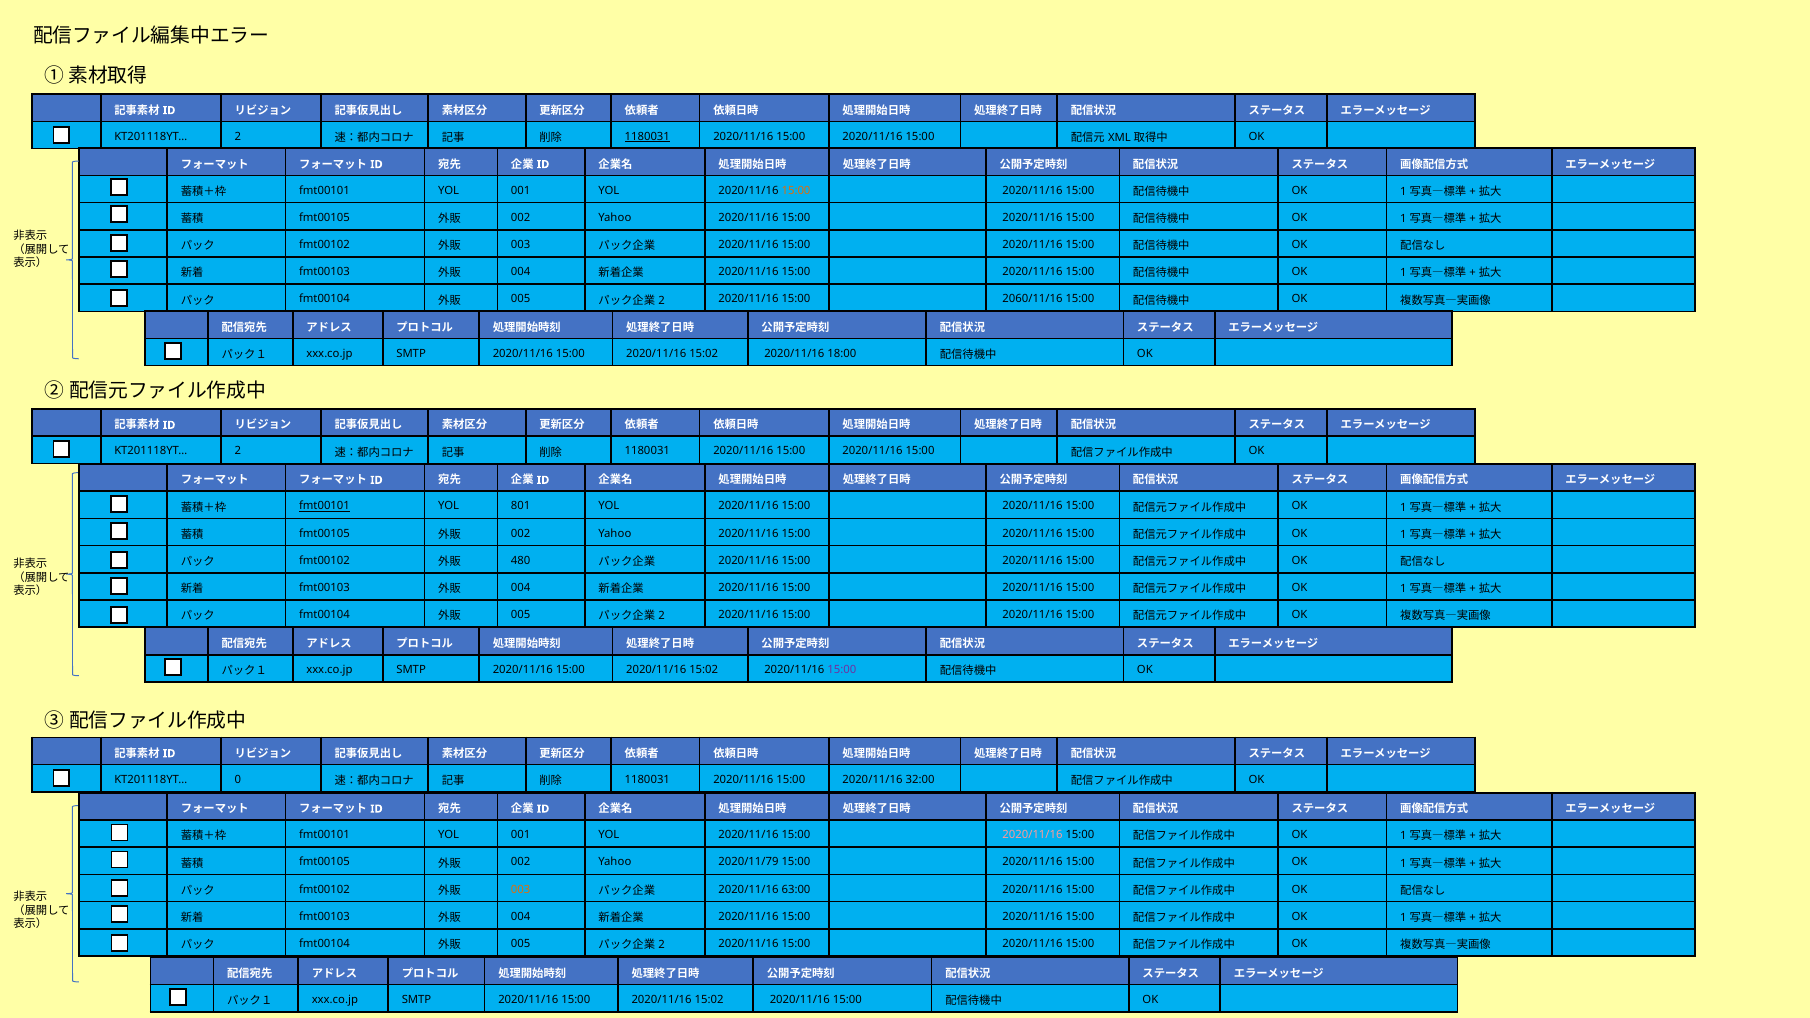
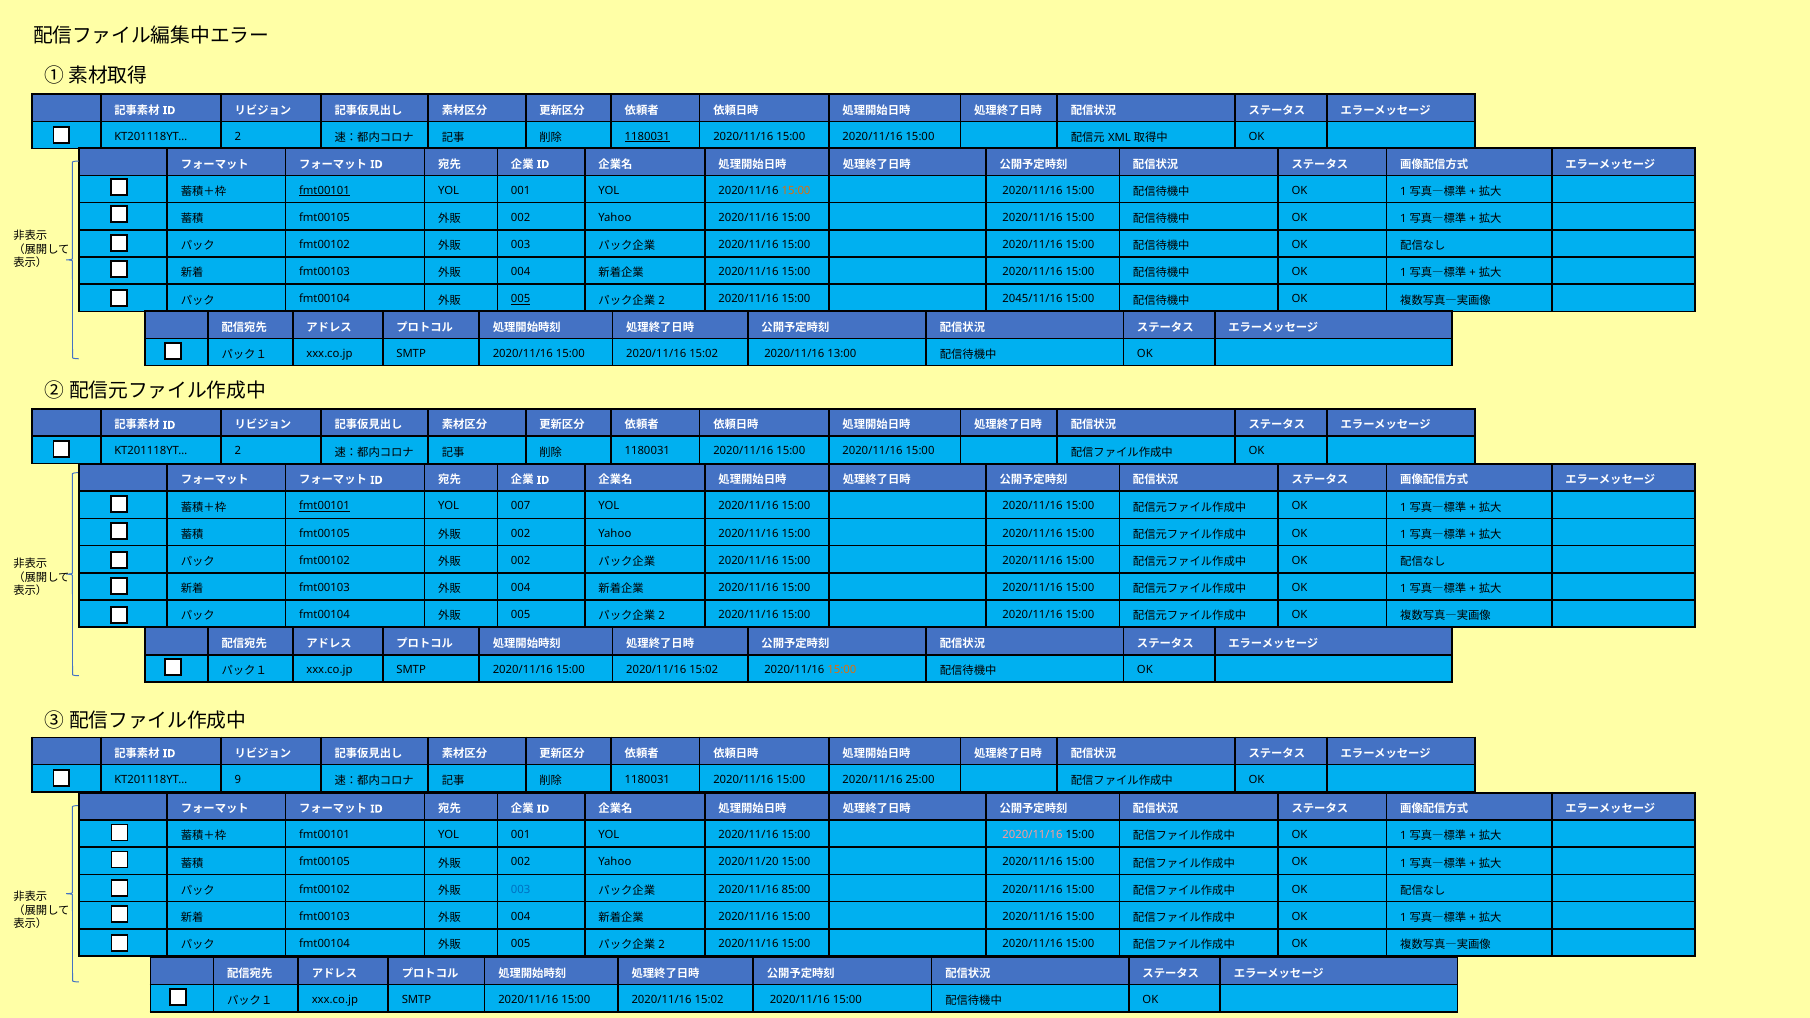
fmt00101 underline: none -> present (324, 190)
005 underline: none -> present (521, 299)
2060/11/16: 2060/11/16 -> 2045/11/16 (1033, 299)
18:00: 18:00 -> 13:00 (842, 353)
801: 801 -> 007 (521, 506)
480: 480 -> 002 (521, 561)
15:00 colour: purple -> orange (842, 670)
0: 0 -> 9 (238, 780)
32:00: 32:00 -> 25:00 (920, 780)
2020/11/79: 2020/11/79 -> 2020/11/20 (749, 862)
003 colour: orange -> blue (521, 889)
63:00: 63:00 -> 85:00 (796, 889)
